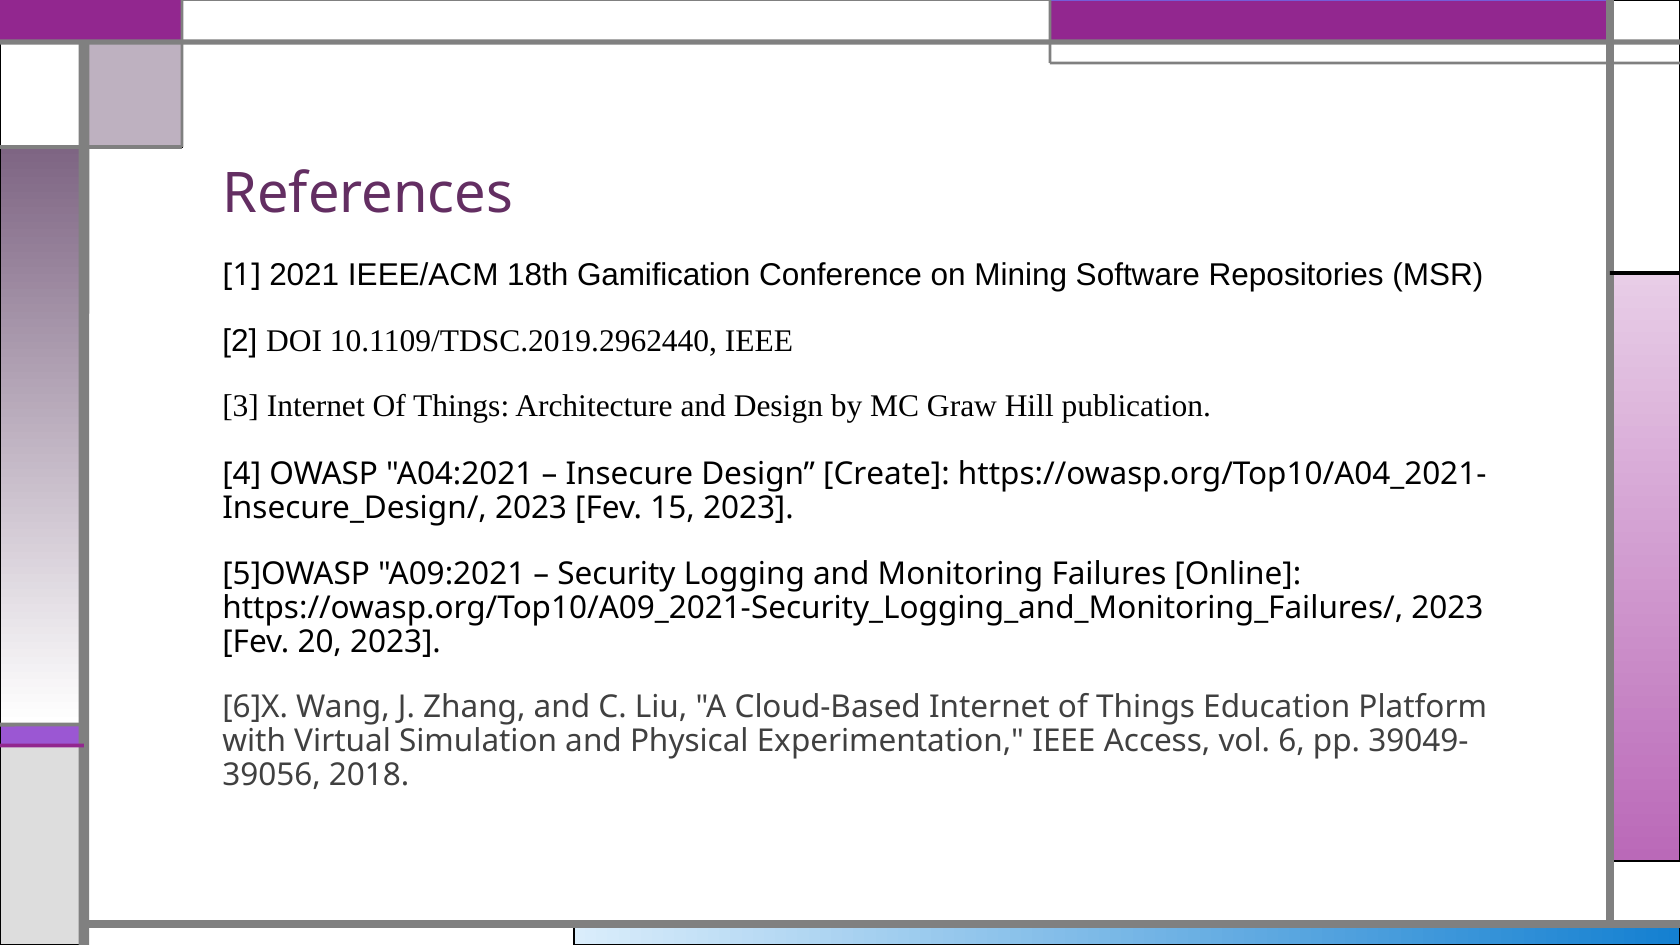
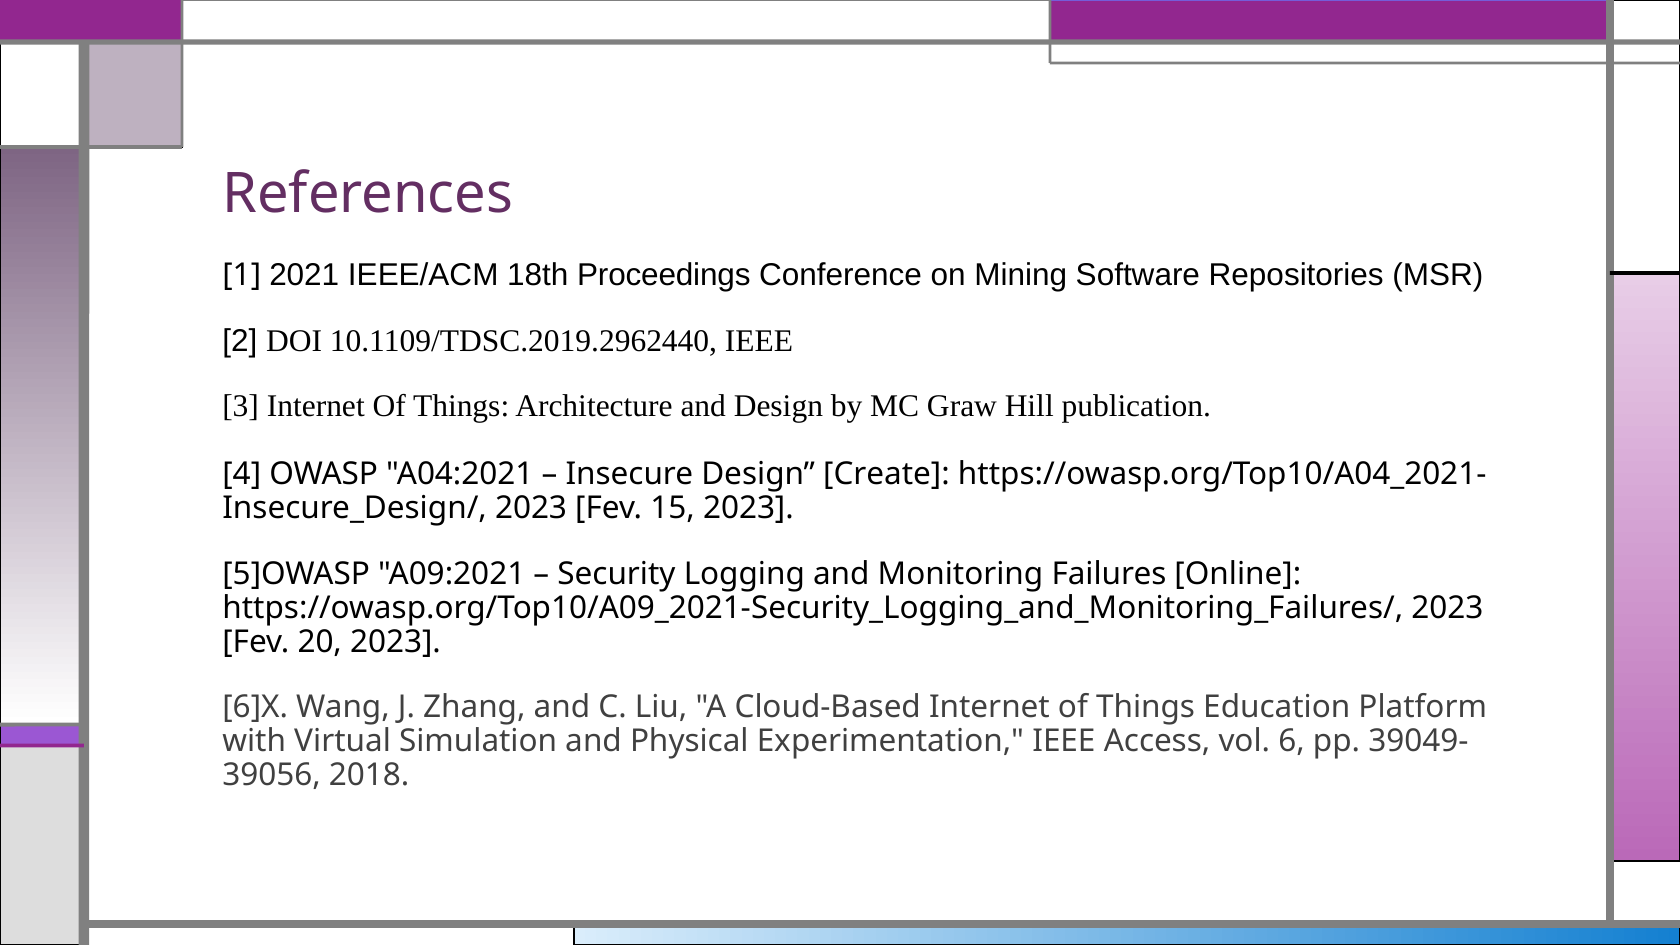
Gamification: Gamification -> Proceedings (664, 275)
